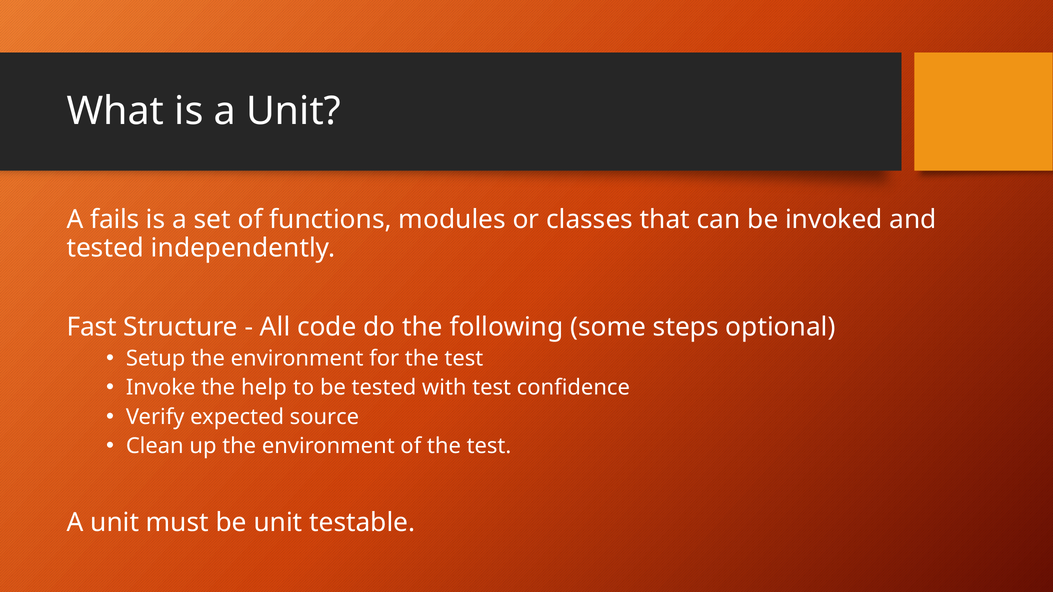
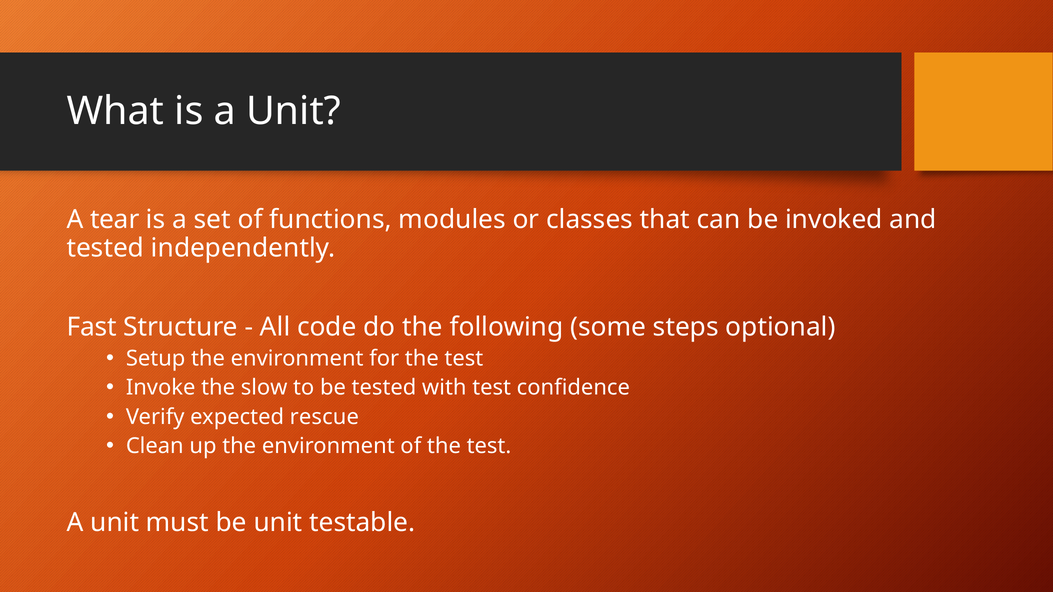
fails: fails -> tear (115, 220)
help: help -> slow (264, 388)
source: source -> rescue (324, 417)
